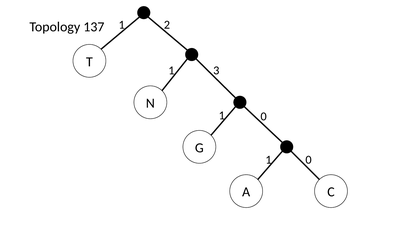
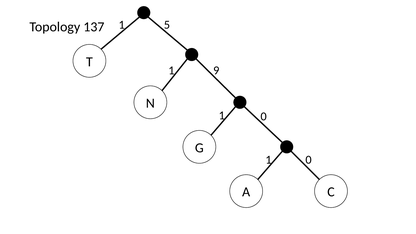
2: 2 -> 5 (167, 25)
3: 3 -> 9 (216, 71)
